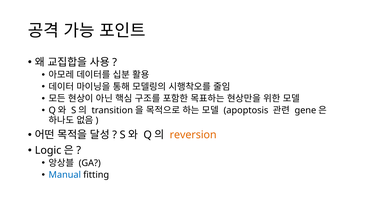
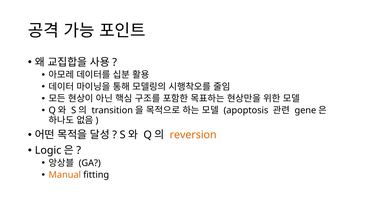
Manual colour: blue -> orange (65, 174)
